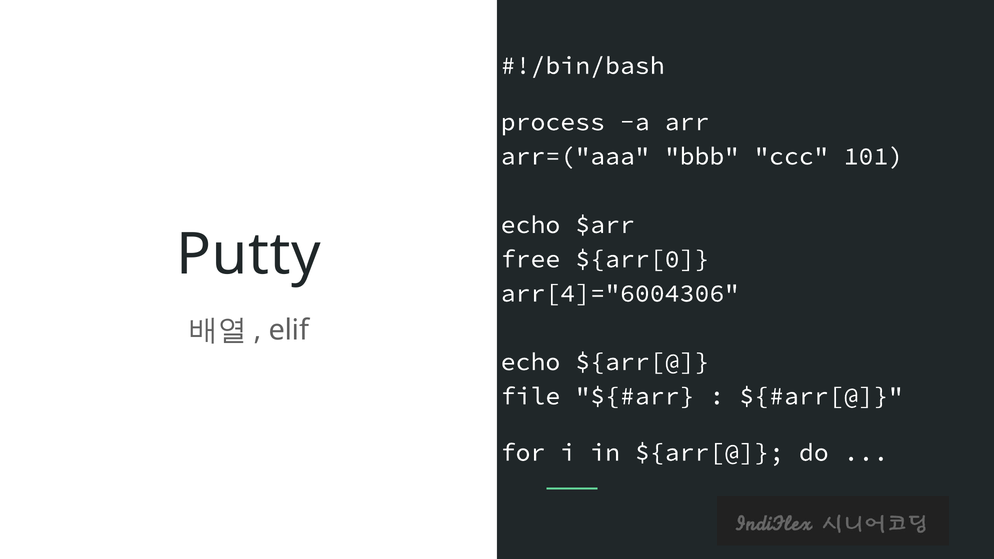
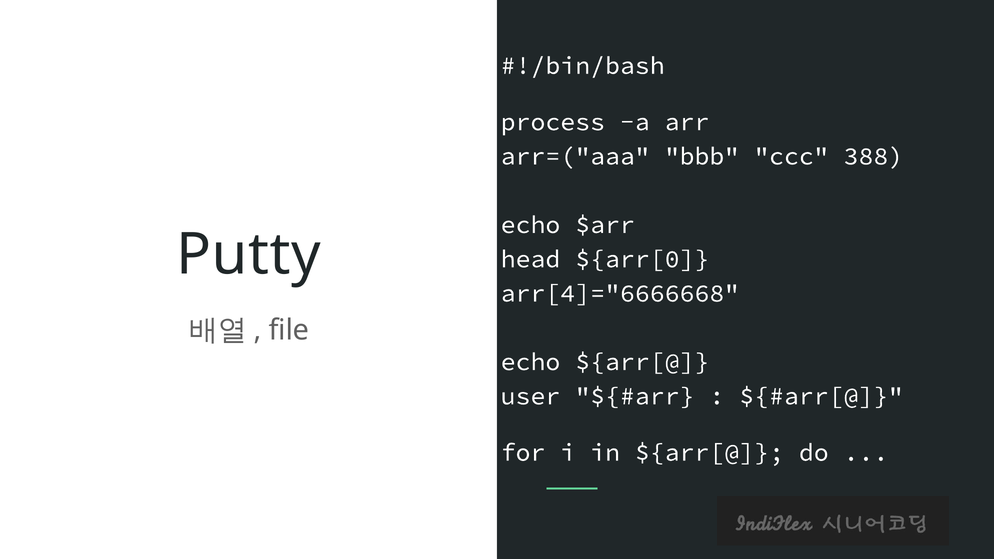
101: 101 -> 388 (873, 156)
free: free -> head (530, 259)
arr[4]="6004306: arr[4]="6004306 -> arr[4]="6666668 (620, 293)
elif: elif -> file (289, 330)
file: file -> user (530, 396)
